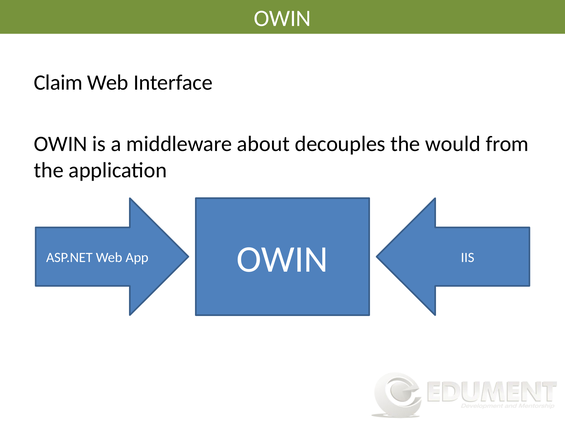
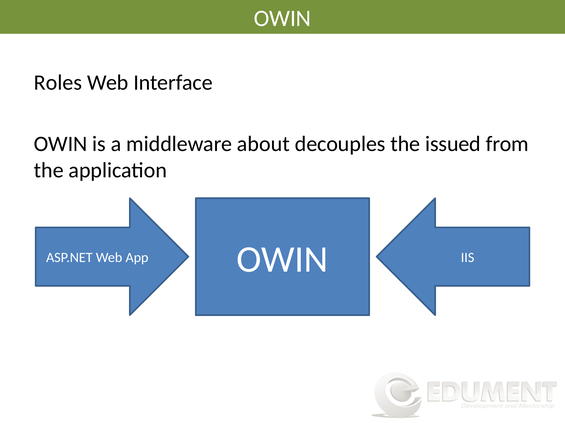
Claim: Claim -> Roles (58, 83)
would: would -> issued (453, 144)
